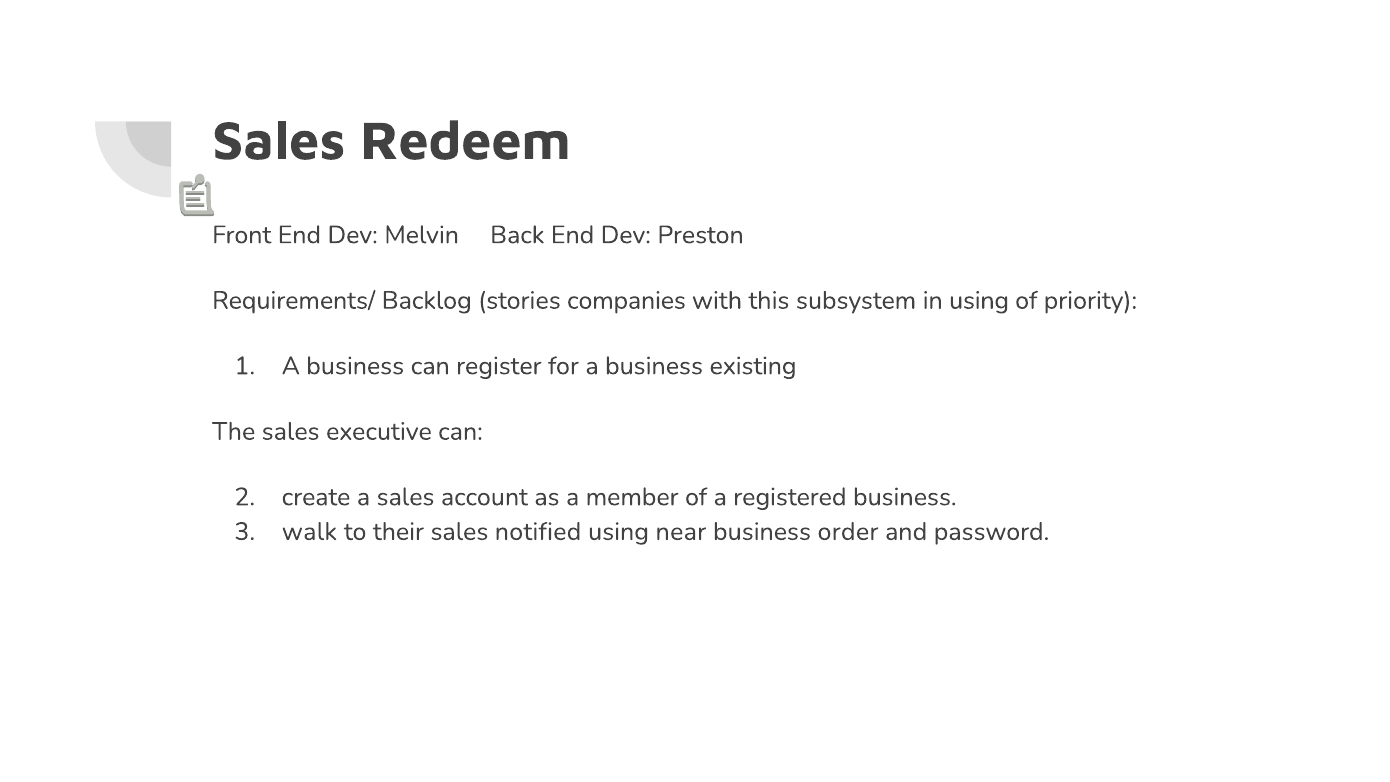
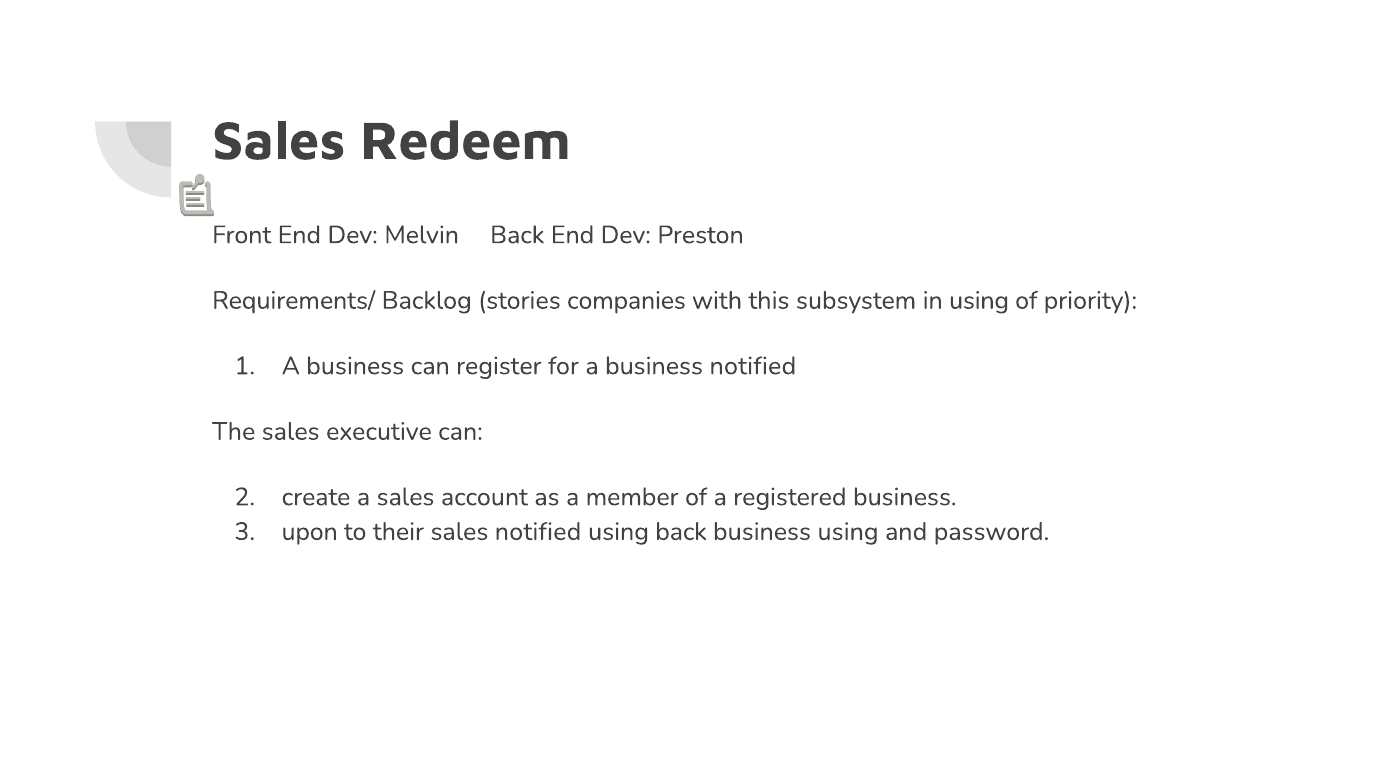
business existing: existing -> notified (753, 366)
walk: walk -> upon (310, 532)
using near: near -> back (681, 532)
business order: order -> using (848, 532)
